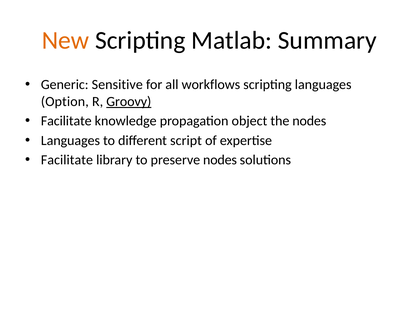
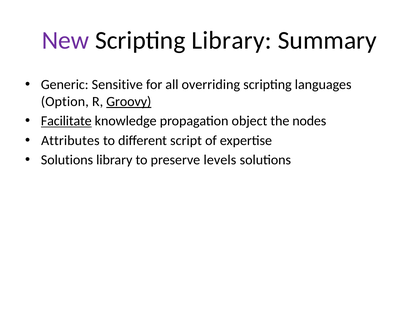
New colour: orange -> purple (65, 41)
Scripting Matlab: Matlab -> Library (232, 41)
workflows: workflows -> overriding (211, 85)
Facilitate underline: none -> present (66, 121)
Languages: Languages -> Attributes (70, 141)
Facilitate: Facilitate -> Solutions (67, 160)
preserve nodes: nodes -> levels (220, 160)
